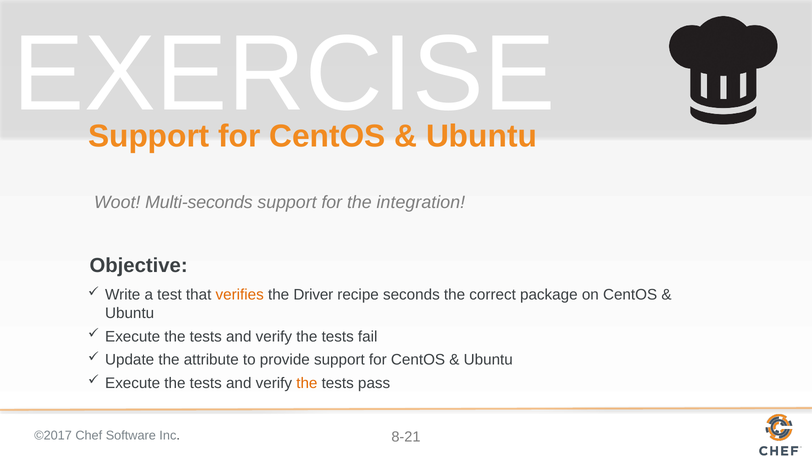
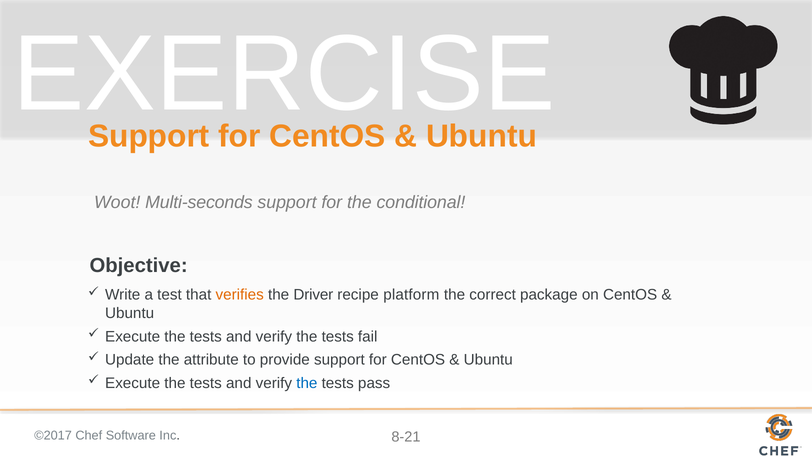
integration: integration -> conditional (421, 202)
seconds: seconds -> platform (411, 295)
the colour: orange -> blue (307, 383)
